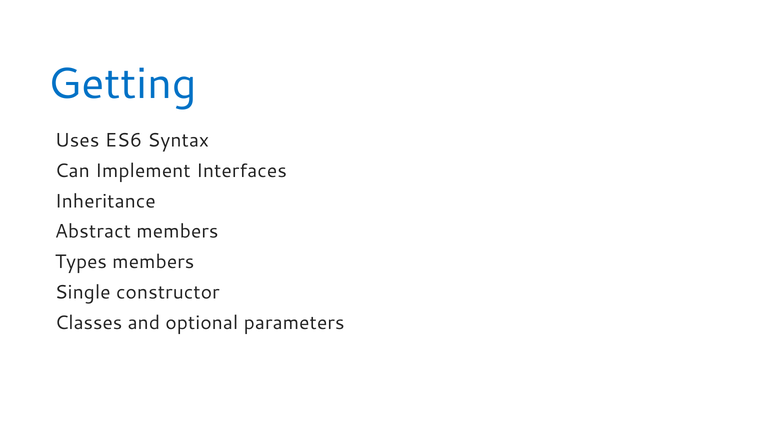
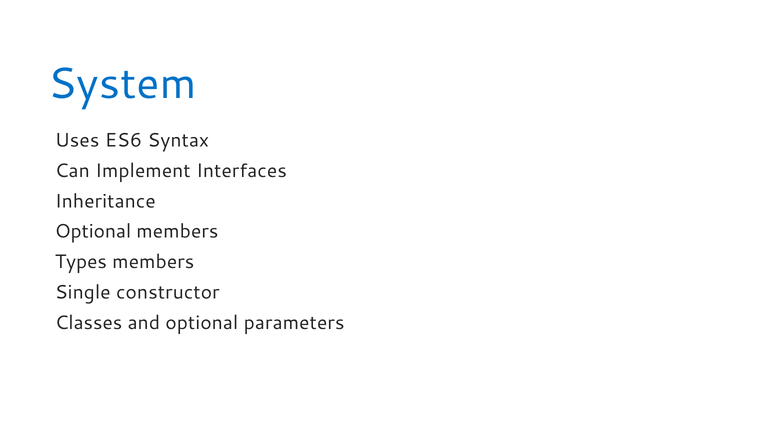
Getting: Getting -> System (122, 84)
Abstract: Abstract -> Optional (93, 232)
